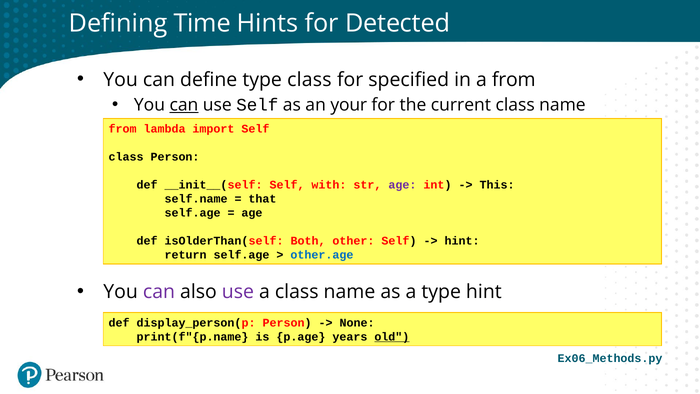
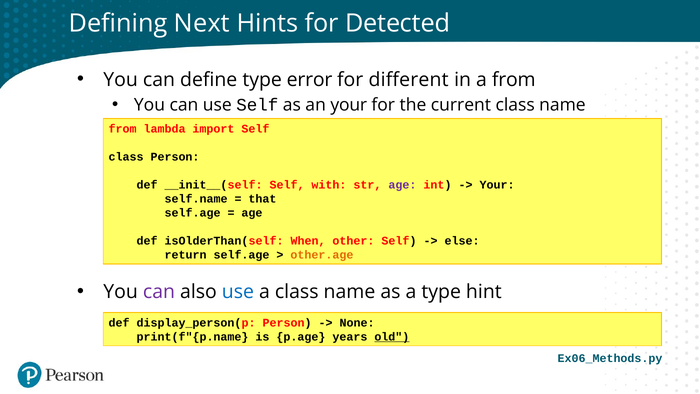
Time: Time -> Next (202, 23)
type class: class -> error (310, 80)
specified: specified -> different (409, 80)
can underline: present -> none (184, 105)
This: This -> Your (497, 185)
Both: Both -> When (308, 241)
hint: hint -> else (462, 241)
other.age colour: blue -> orange (322, 255)
use colour: purple -> blue (238, 292)
